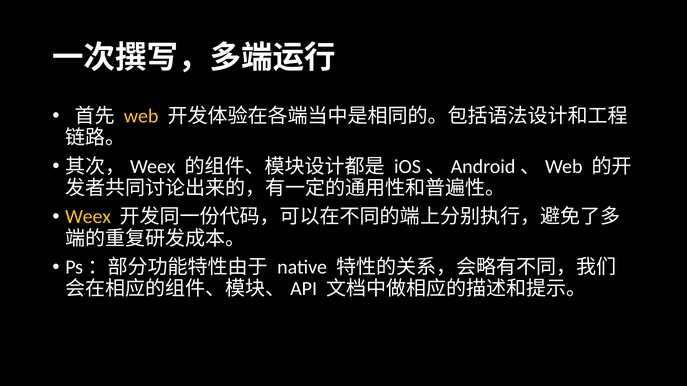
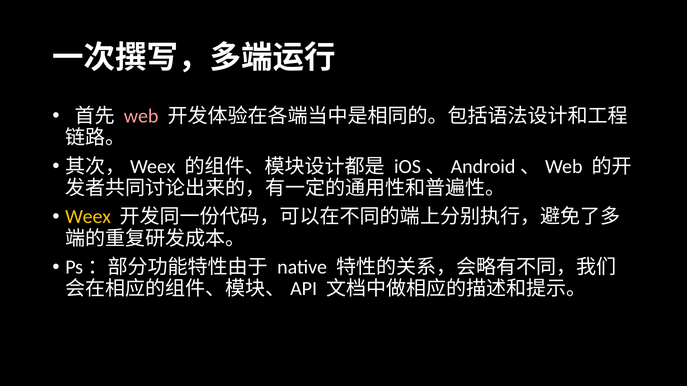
web colour: yellow -> pink (141, 116)
